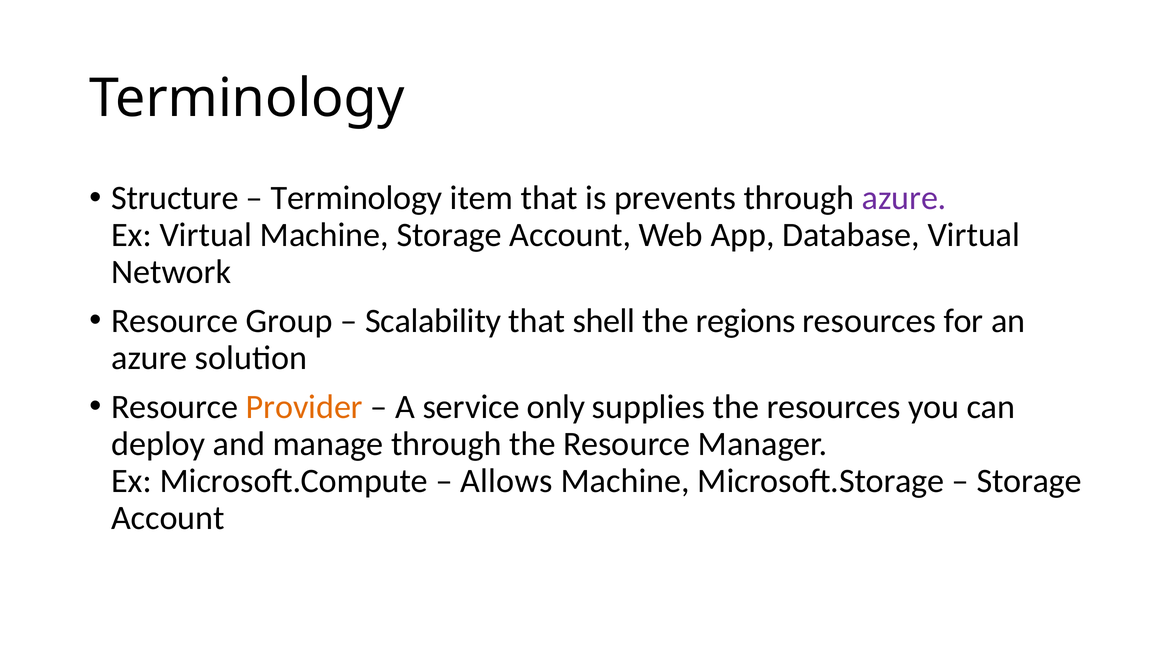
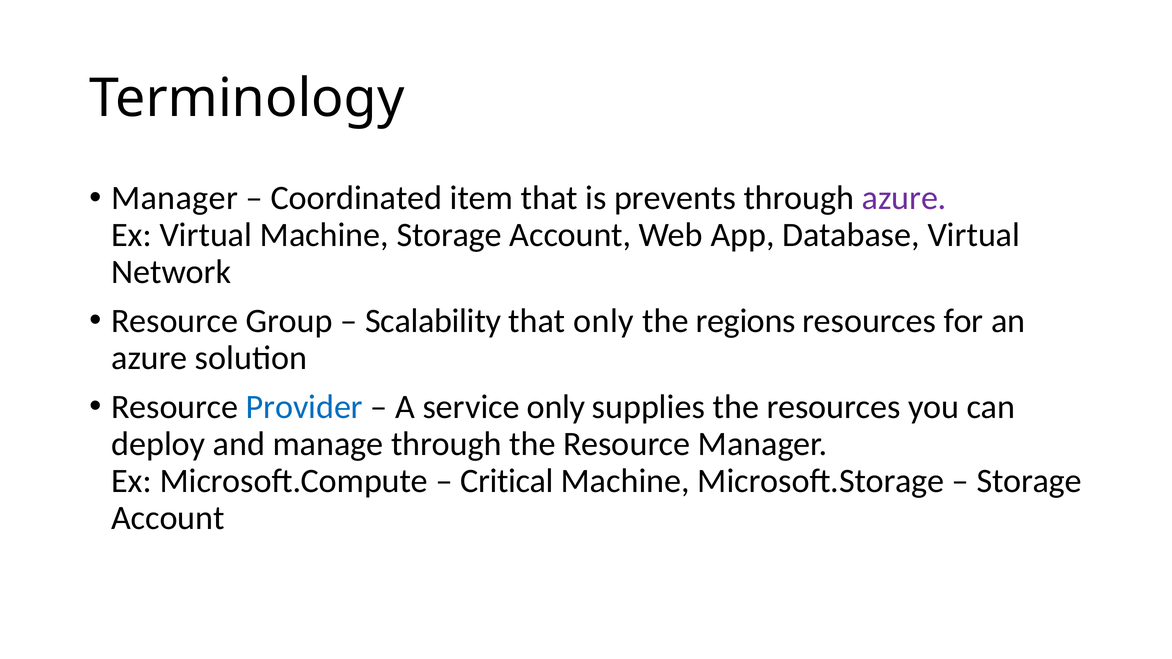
Structure: Structure -> Manager (175, 198)
Terminology: Terminology -> Coordinated (356, 198)
that shell: shell -> only (604, 321)
Provider colour: orange -> blue (304, 407)
Allows: Allows -> Critical (507, 481)
